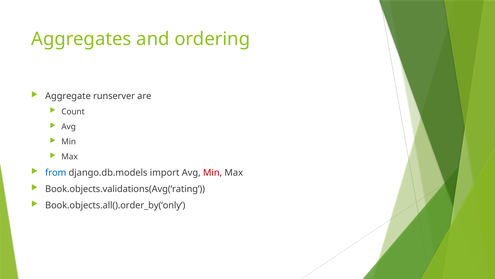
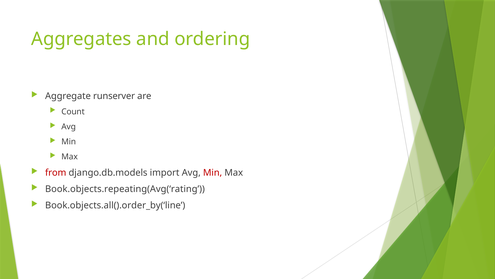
from colour: blue -> red (56, 172)
Book.objects.validations(Avg(‘rating: Book.objects.validations(Avg(‘rating -> Book.objects.repeating(Avg(‘rating (125, 189)
Book.objects.all().order_by(‘only: Book.objects.all().order_by(‘only -> Book.objects.all().order_by(‘line (115, 205)
